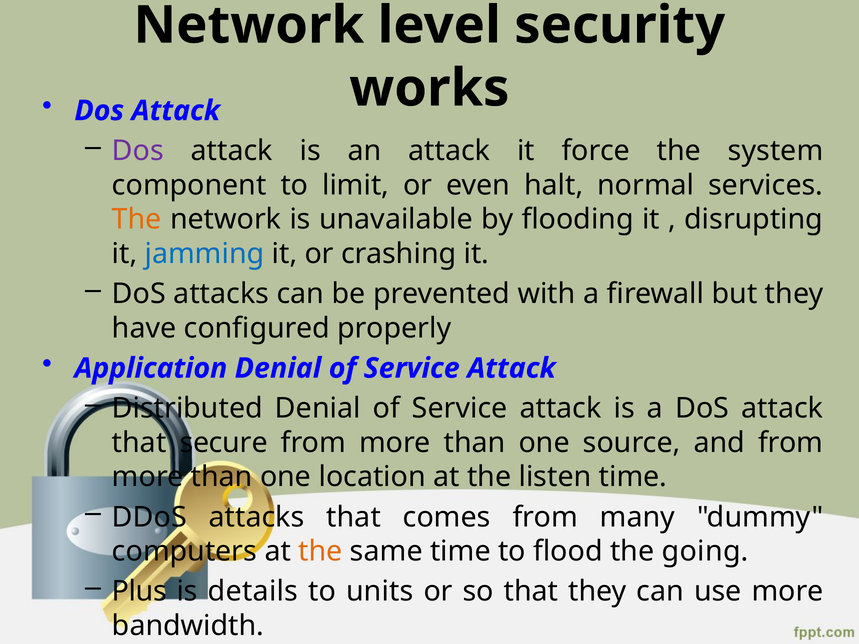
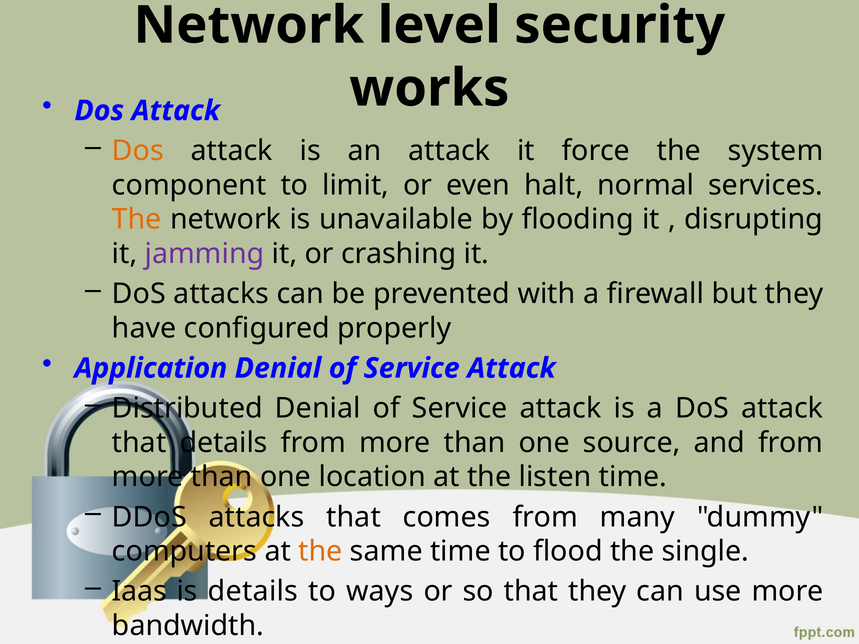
Dos colour: purple -> orange (138, 151)
jamming colour: blue -> purple (205, 254)
that secure: secure -> details (224, 443)
going: going -> single (705, 552)
Plus: Plus -> Iaas (139, 592)
units: units -> ways (380, 592)
